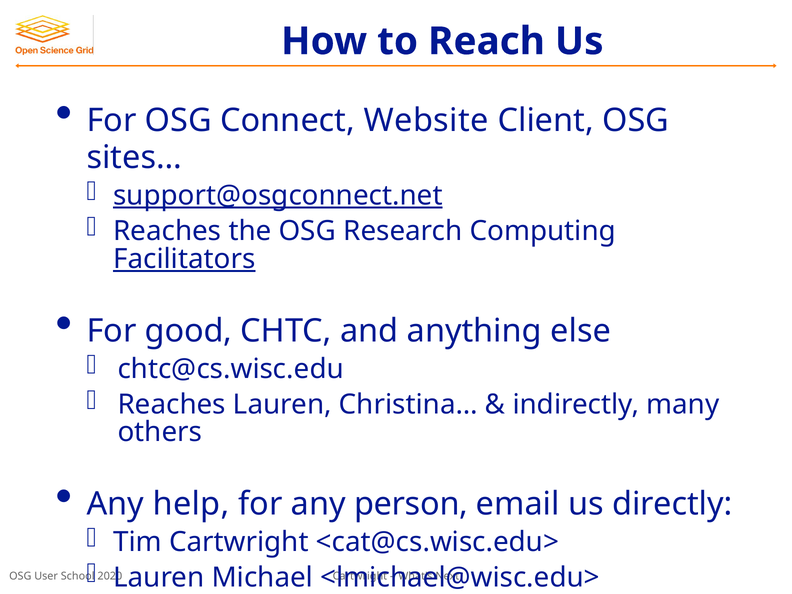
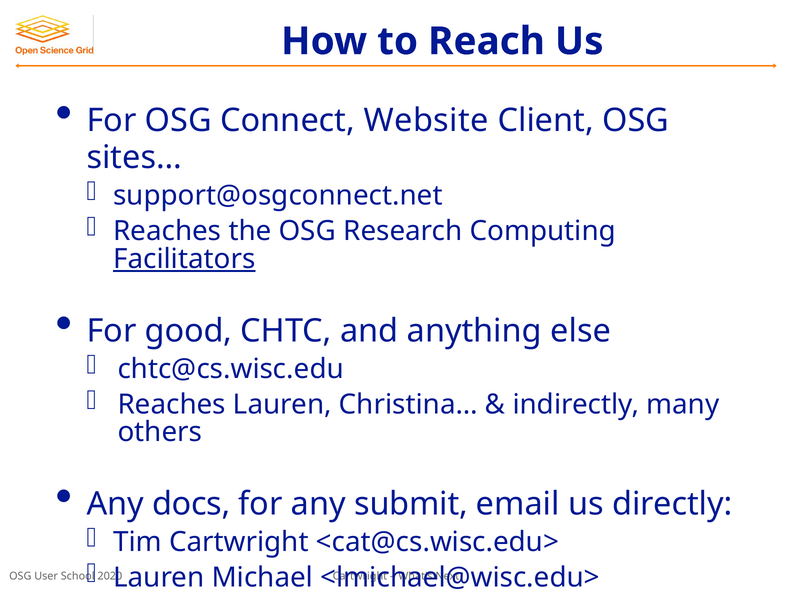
support@osgconnect.net underline: present -> none (278, 196)
help: help -> docs (191, 504)
person: person -> submit (411, 504)
